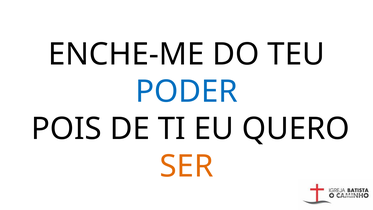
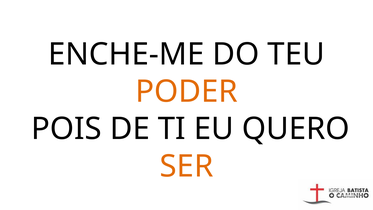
PODER colour: blue -> orange (186, 92)
